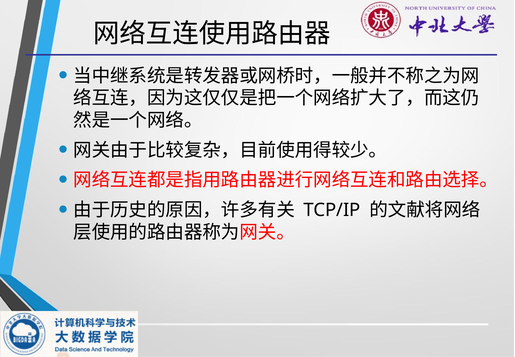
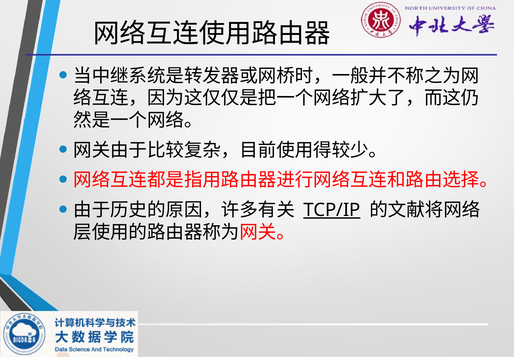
TCP/IP underline: none -> present (332, 210)
